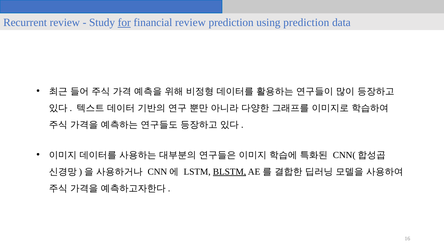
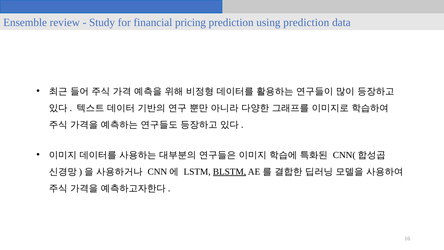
Recurrent: Recurrent -> Ensemble (25, 22)
for underline: present -> none (124, 22)
financial review: review -> pricing (191, 22)
